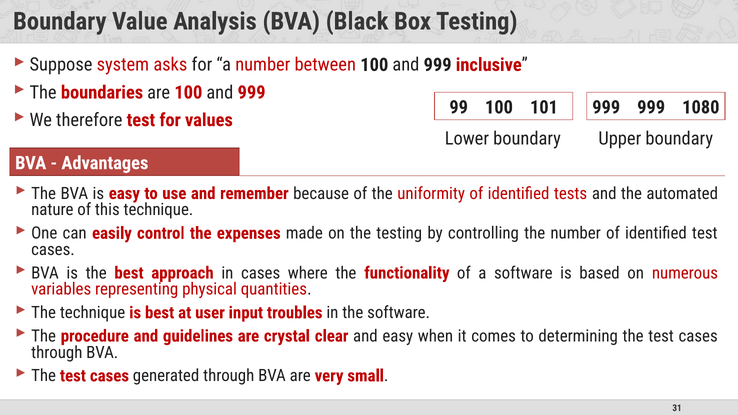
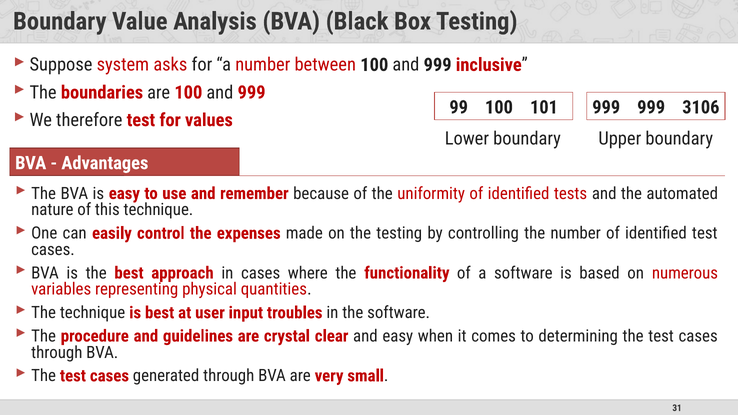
1080: 1080 -> 3106 (701, 107)
